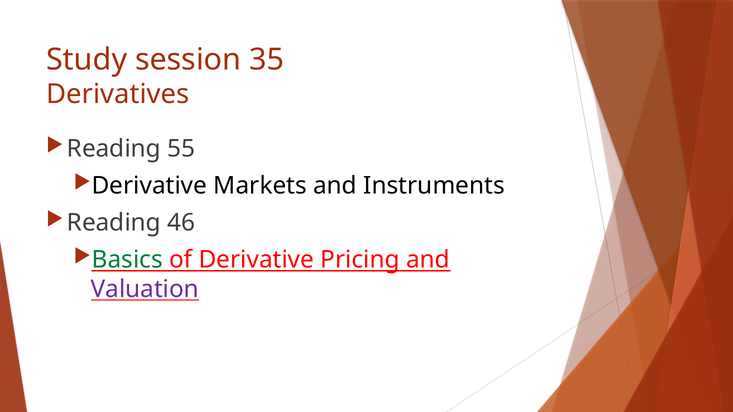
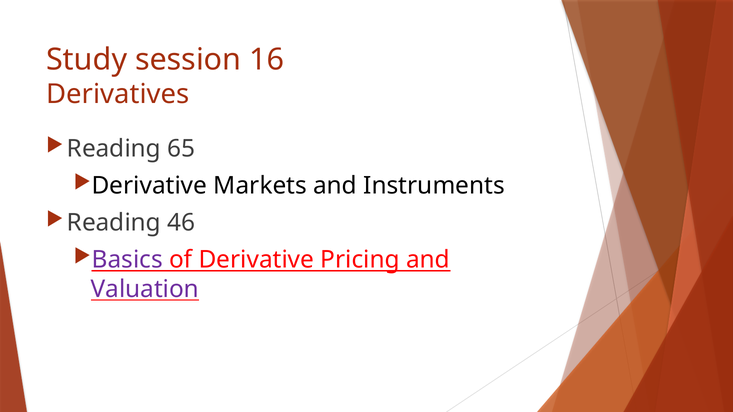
35: 35 -> 16 (267, 60)
55: 55 -> 65 (181, 149)
Basics colour: green -> purple (127, 260)
